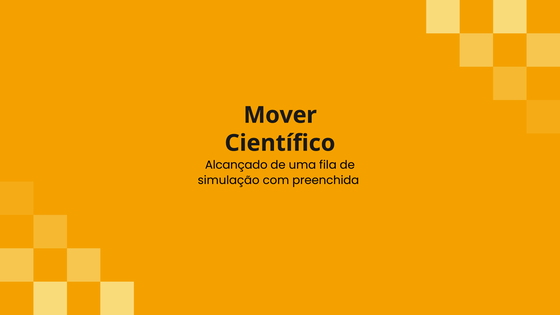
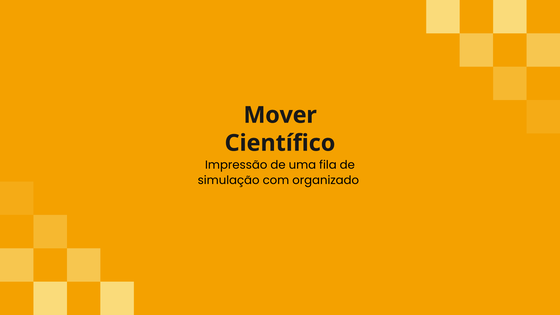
Alcançado: Alcançado -> Impressão (236, 165)
preenchida: preenchida -> organizado (326, 180)
